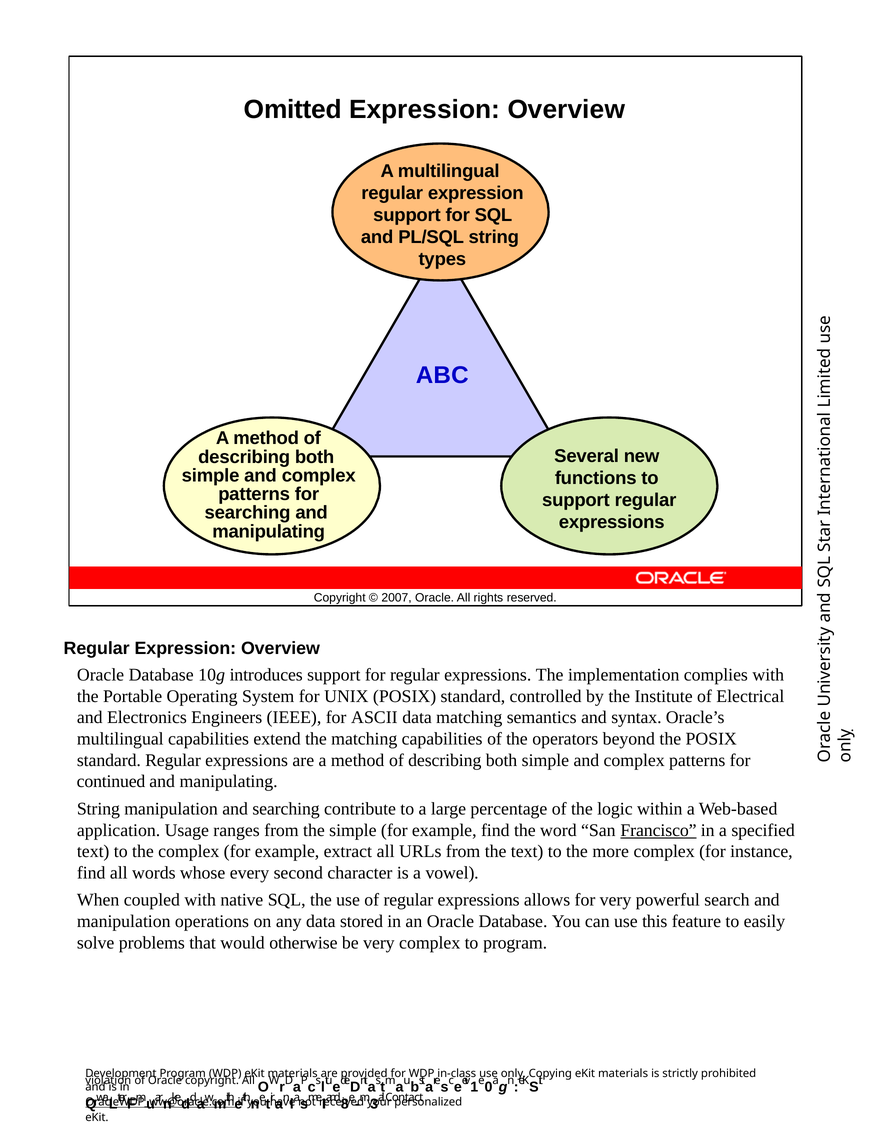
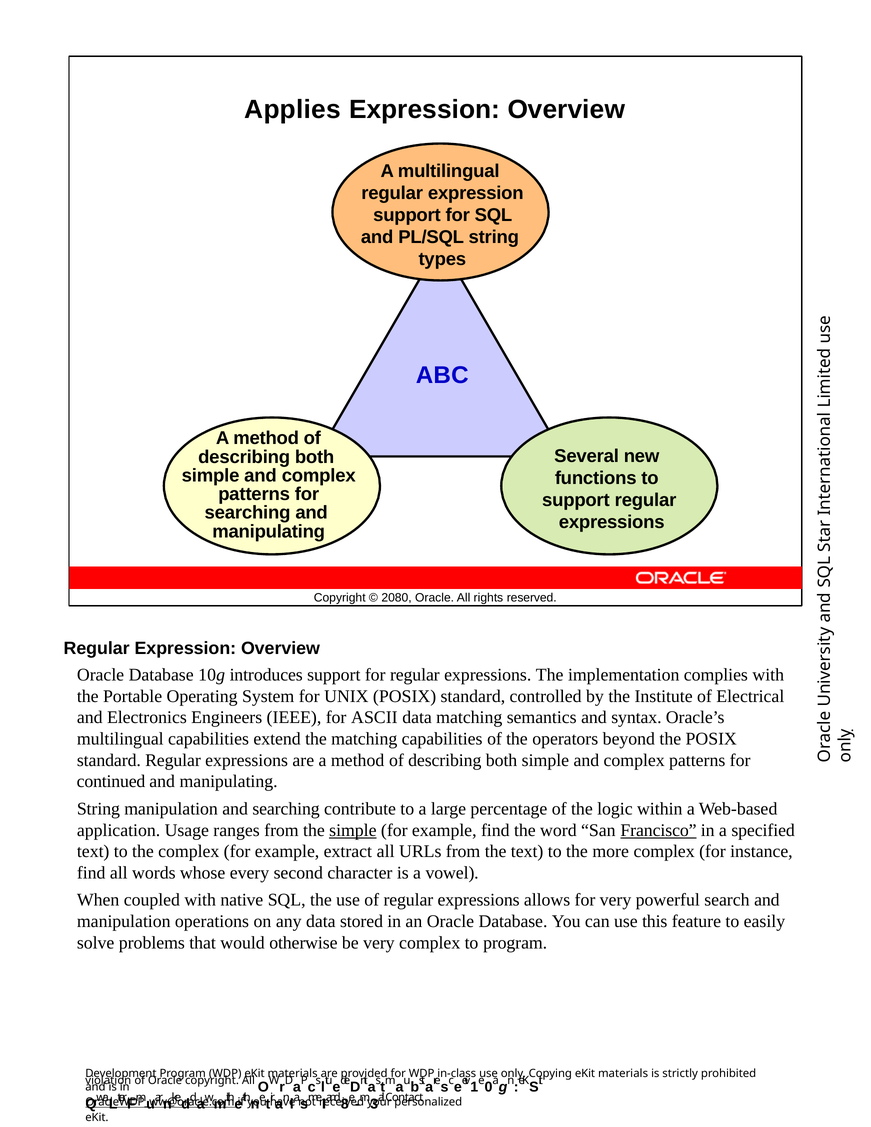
Omitted: Omitted -> Applies (293, 110)
2007: 2007 -> 2080 (397, 598)
simple underline: none -> present (353, 830)
